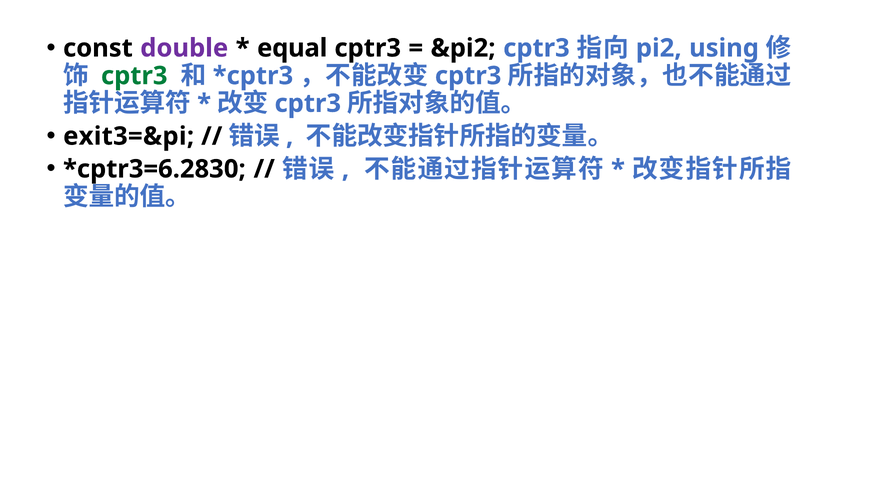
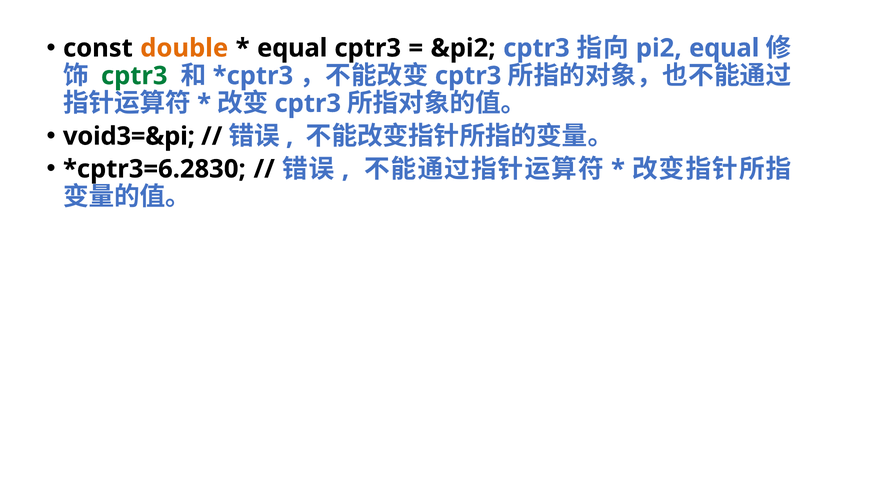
double colour: purple -> orange (184, 48)
using: using -> equal (724, 48)
exit3=&pi: exit3=&pi -> void3=&pi (129, 136)
